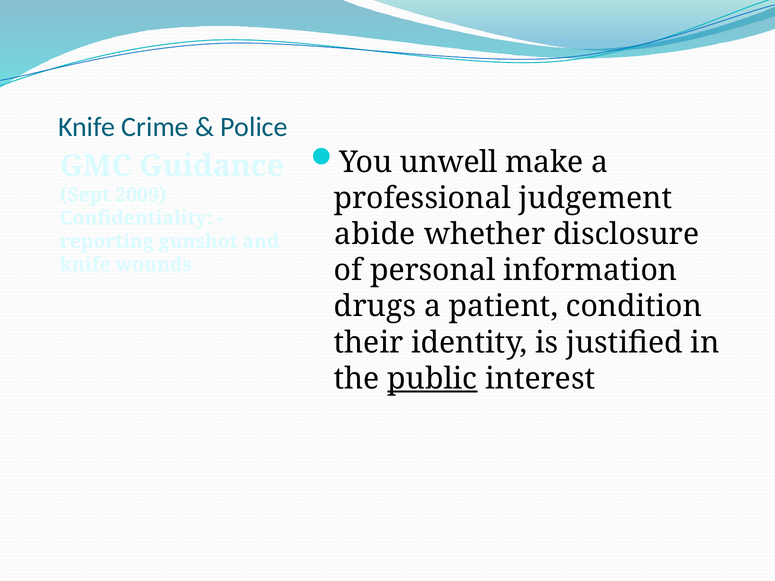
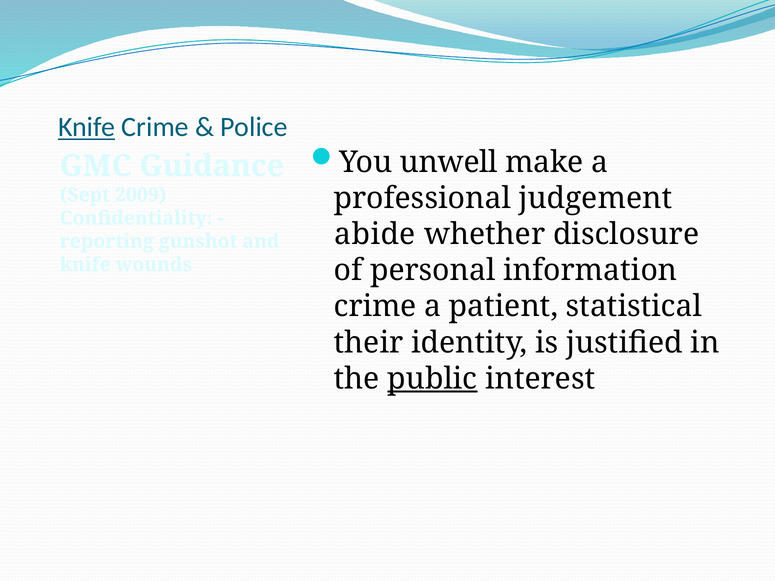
Knife underline: none -> present (87, 127)
drugs: drugs -> crime (375, 307)
condition: condition -> statistical (634, 307)
